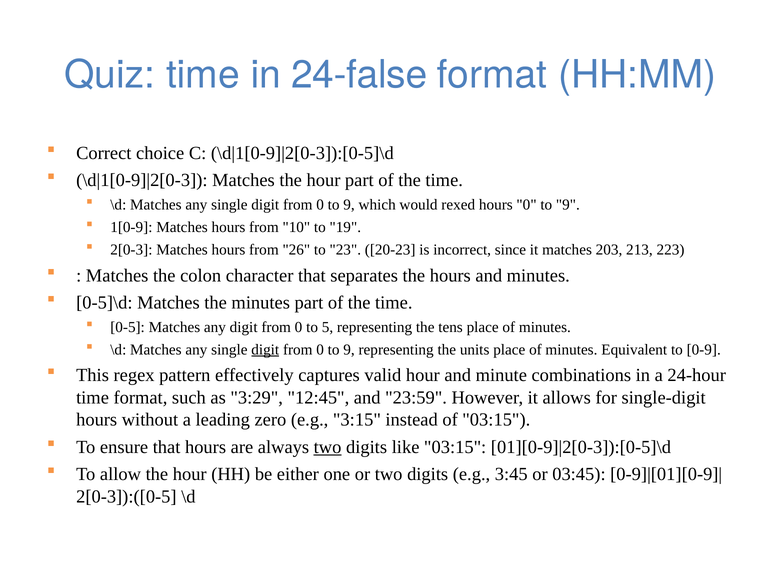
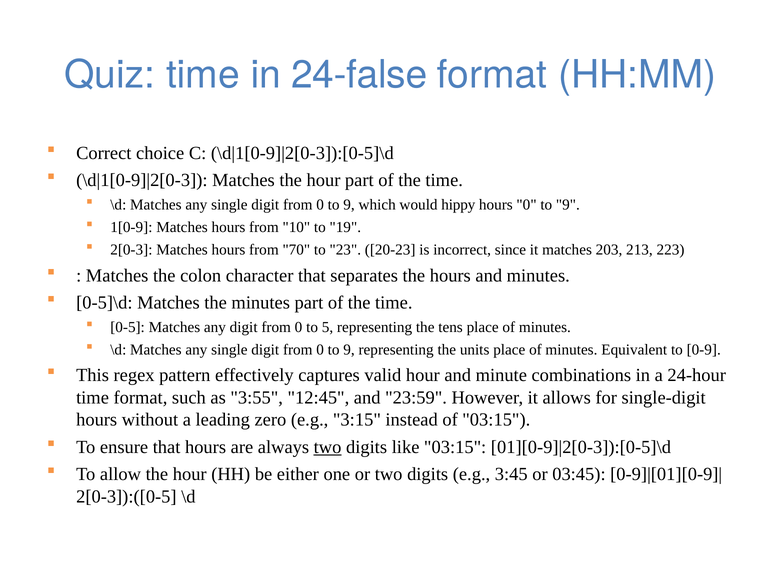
rexed: rexed -> hippy (458, 205)
26: 26 -> 70 (296, 250)
digit underline: present -> none (265, 350)
3:29: 3:29 -> 3:55 (257, 397)
